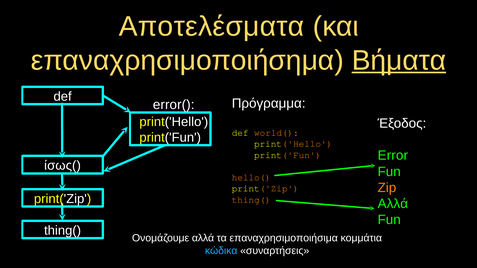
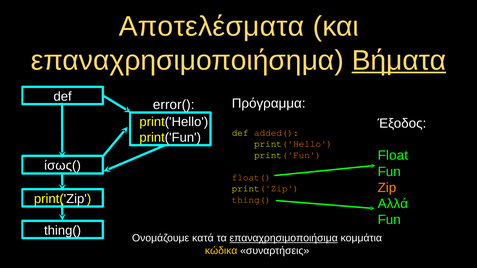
world(: world( -> added( (276, 133)
Error: Error -> Float (393, 156)
hello(: hello( -> float( (251, 178)
Ονομάζουμε αλλά: αλλά -> κατά (203, 238)
επαναχρησιμοποιήσιμα underline: none -> present (284, 238)
κώδικα colour: light blue -> yellow (221, 251)
